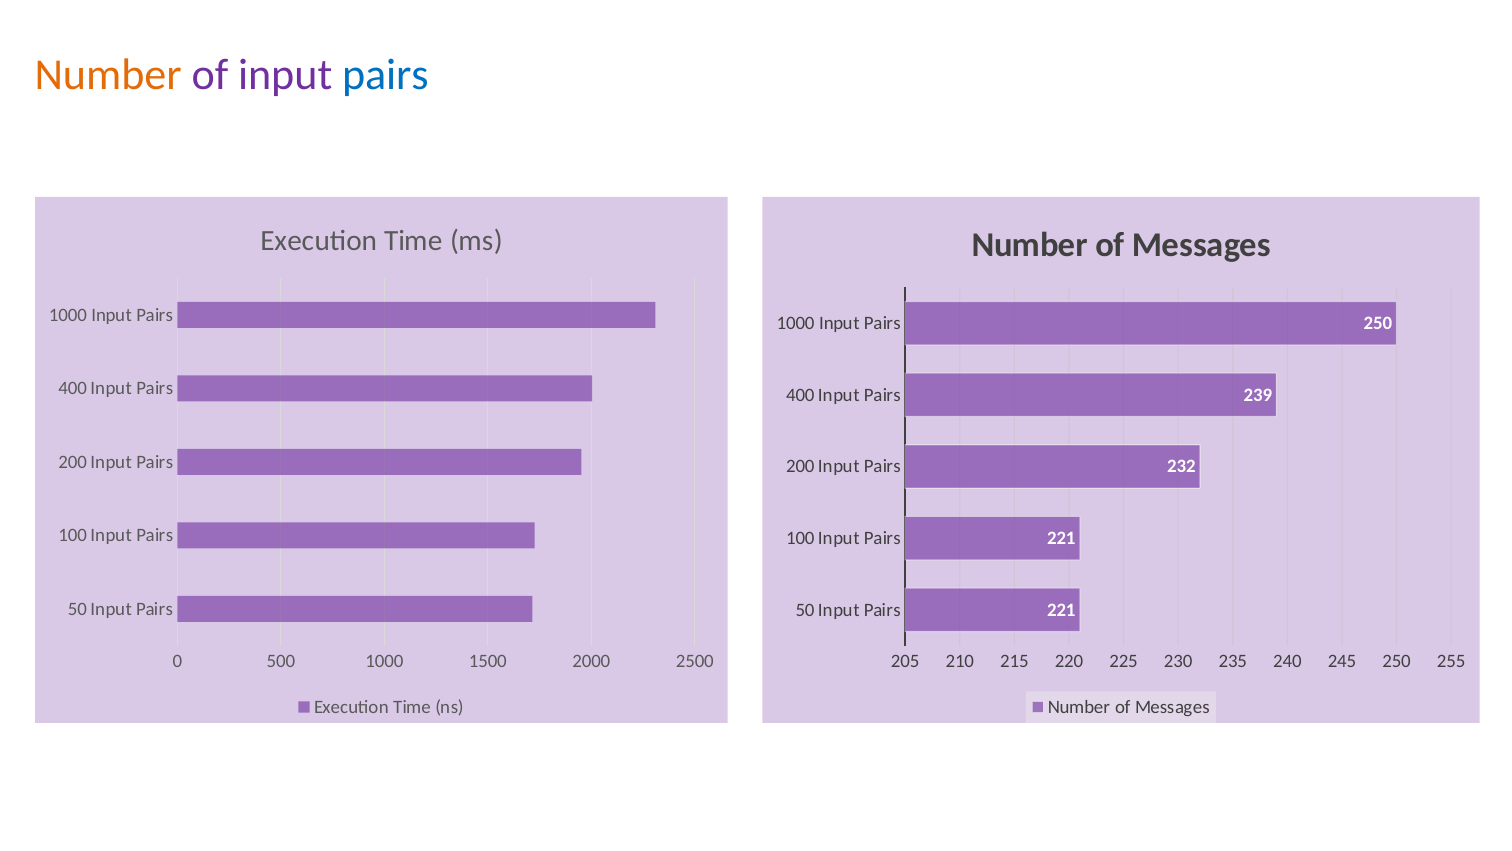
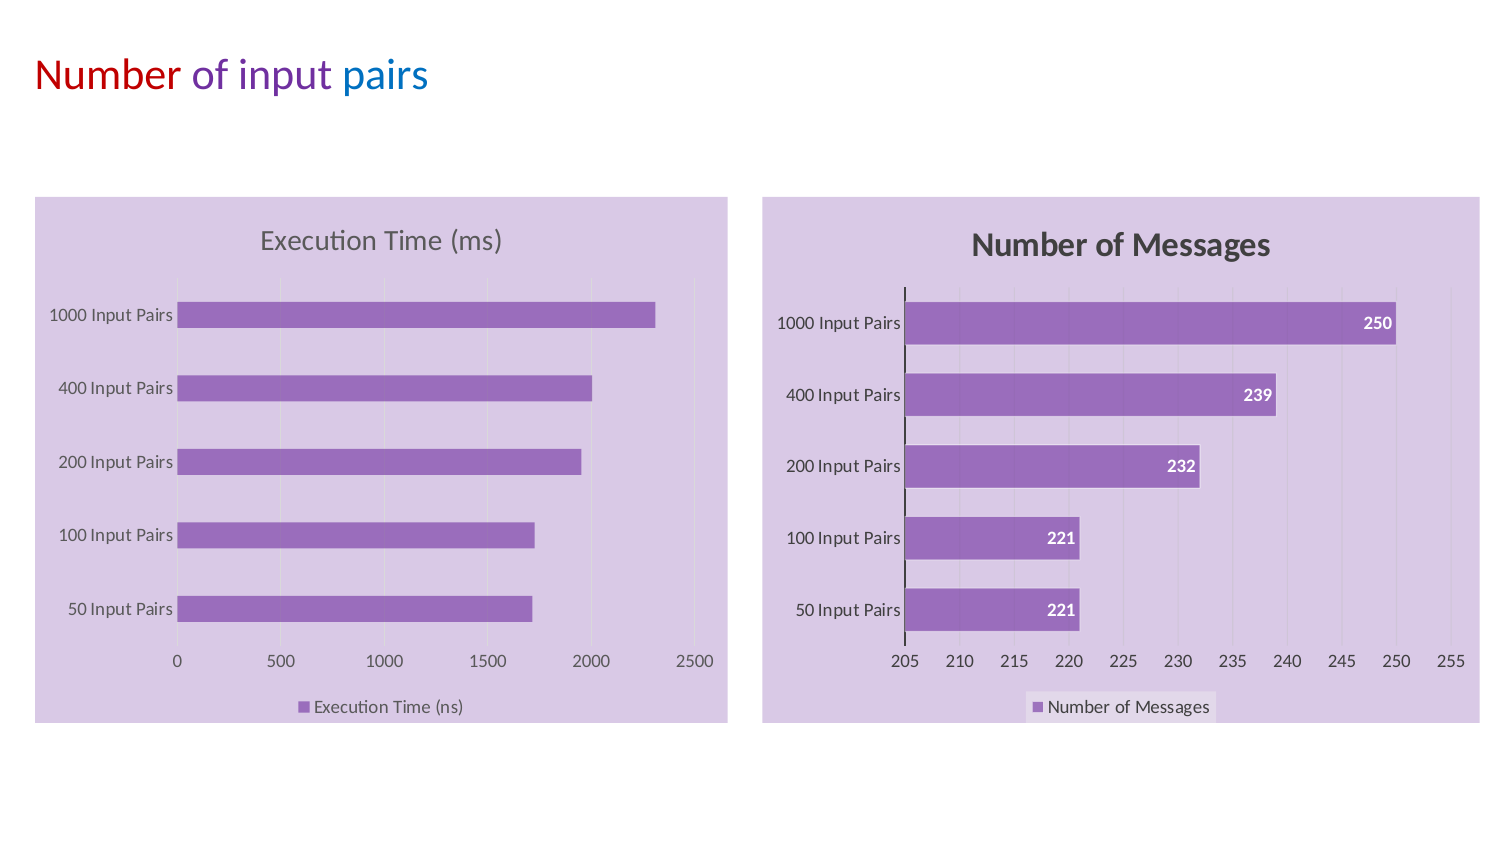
Number colour: orange -> red (108, 75)
